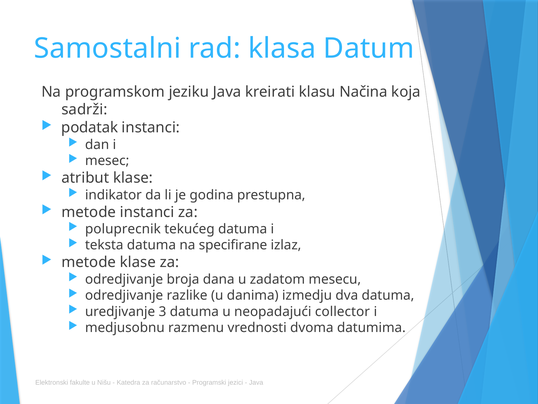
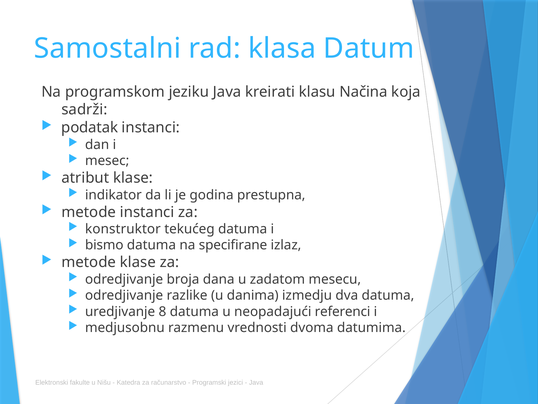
poluprecnik: poluprecnik -> konstruktor (123, 229)
teksta: teksta -> bismo (104, 245)
3: 3 -> 8 (162, 311)
collector: collector -> referenci (343, 311)
